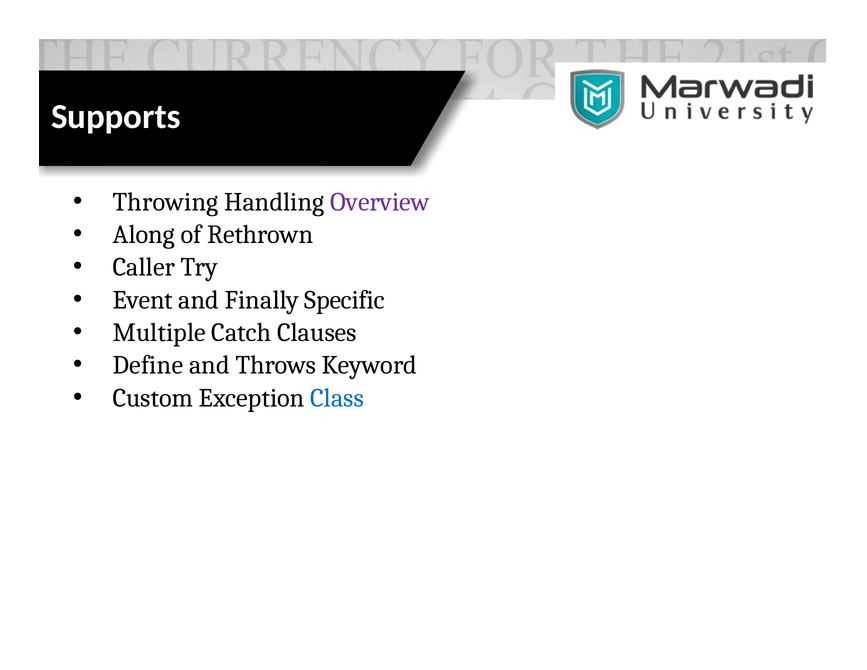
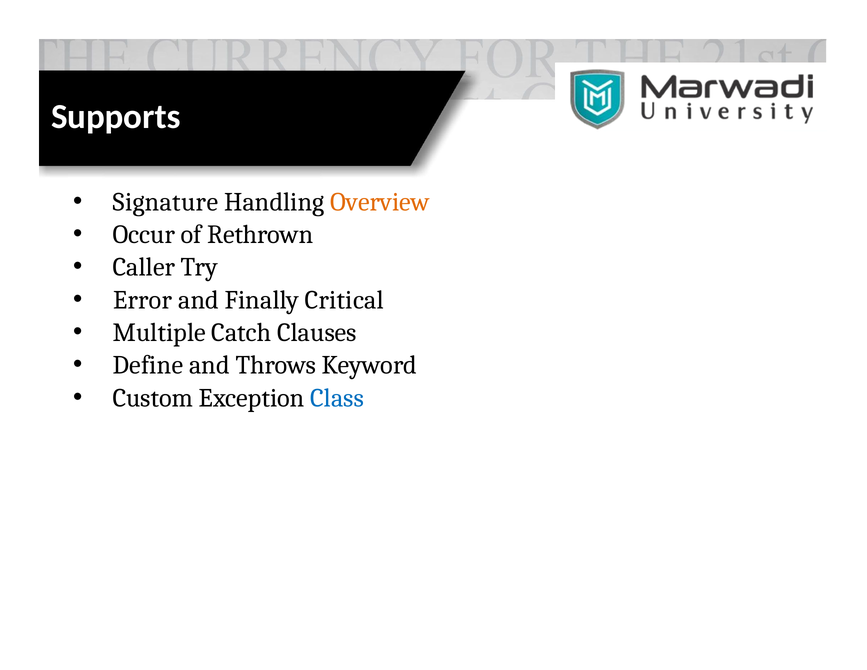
Throwing: Throwing -> Signature (165, 202)
Overview colour: purple -> orange (380, 202)
Along: Along -> Occur (144, 235)
Event: Event -> Error (143, 300)
Specific: Specific -> Critical (344, 300)
